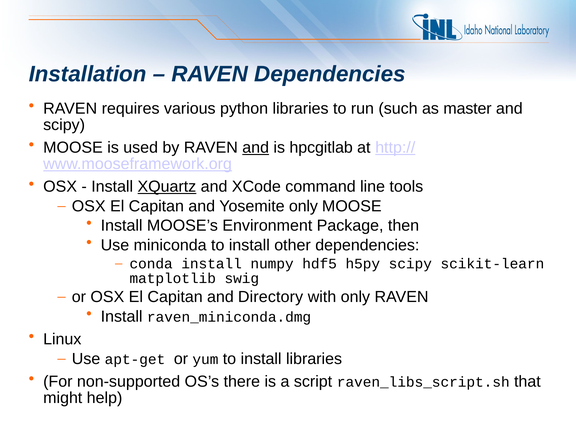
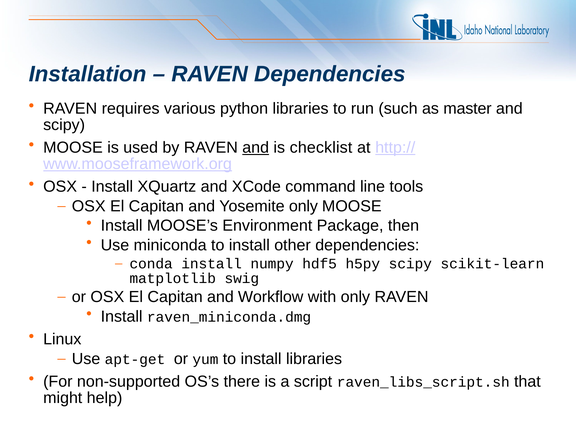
hpcgitlab: hpcgitlab -> checklist (321, 148)
XQuartz underline: present -> none (167, 187)
Directory: Directory -> Workflow (271, 297)
